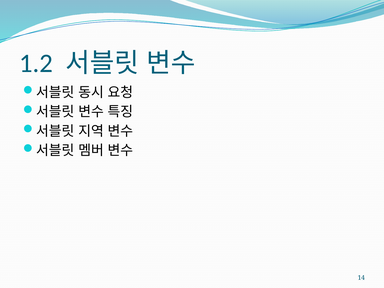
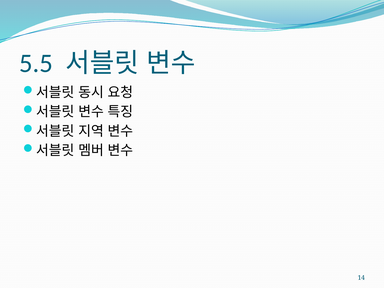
1.2: 1.2 -> 5.5 (36, 63)
